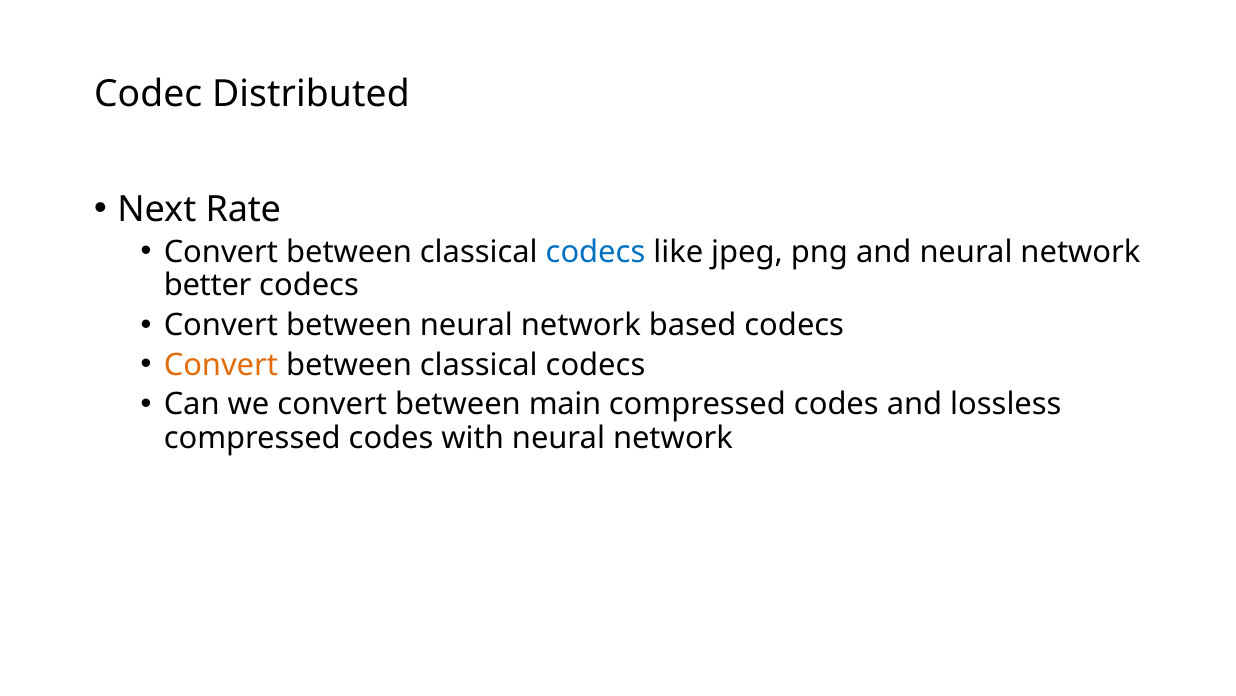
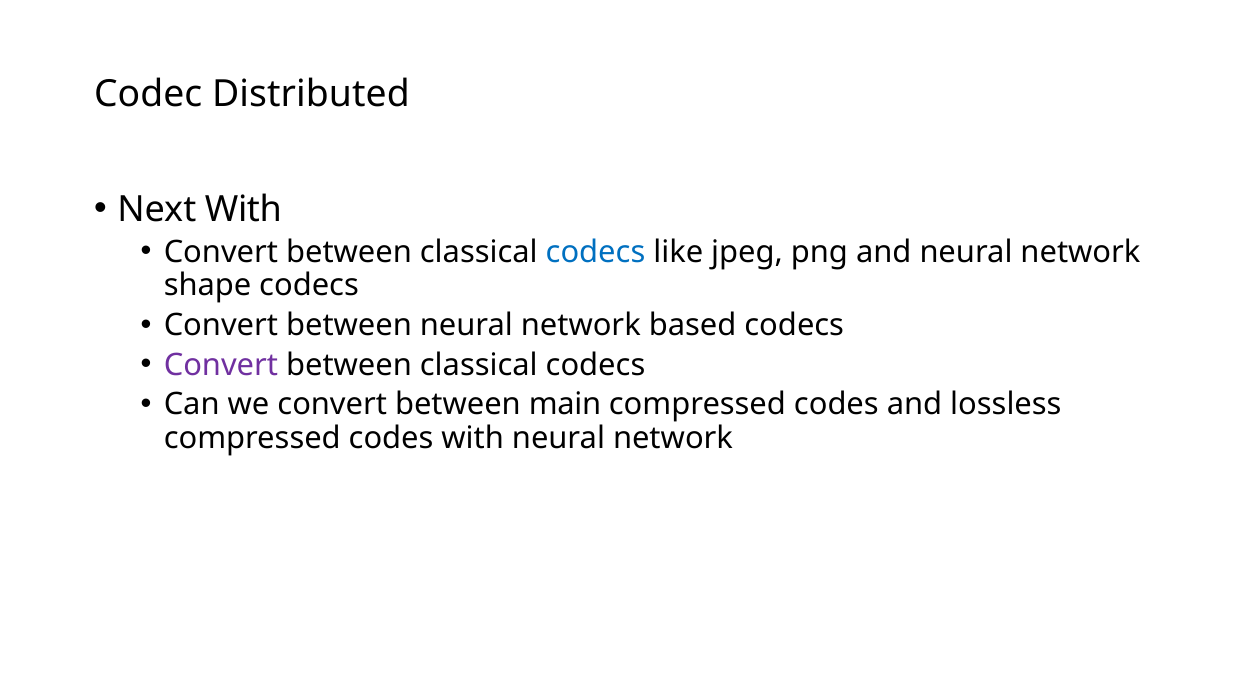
Next Rate: Rate -> With (243, 209)
better: better -> shape (208, 285)
Convert colour: orange -> purple (221, 365)
